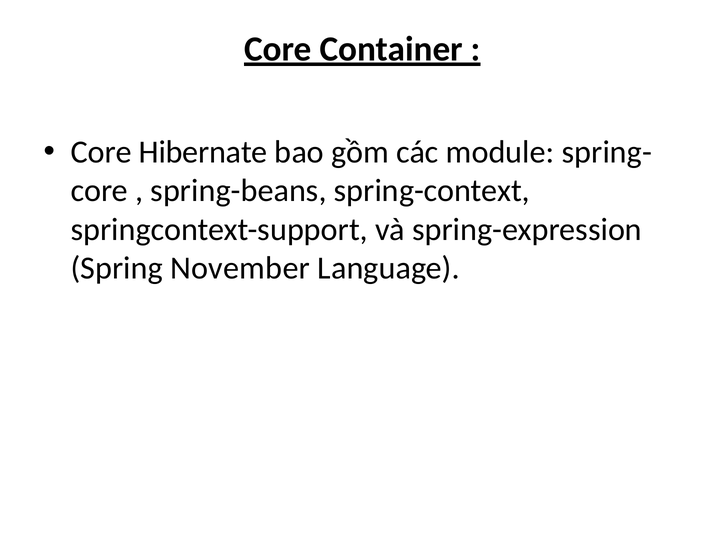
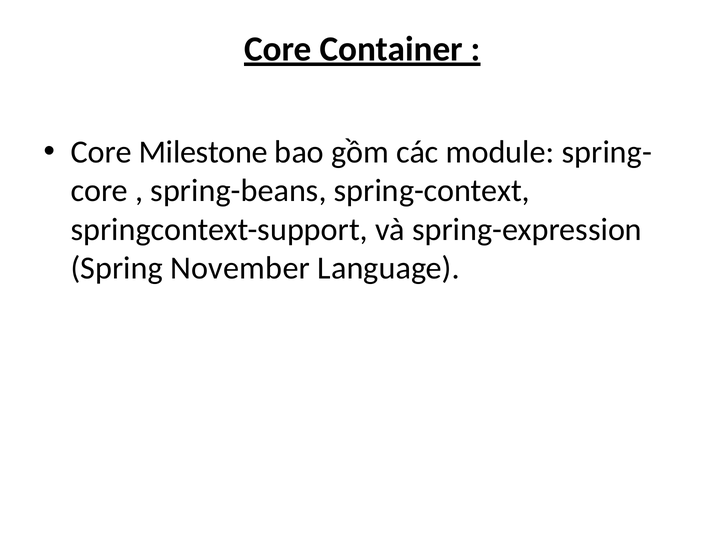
Hibernate: Hibernate -> Milestone (203, 152)
